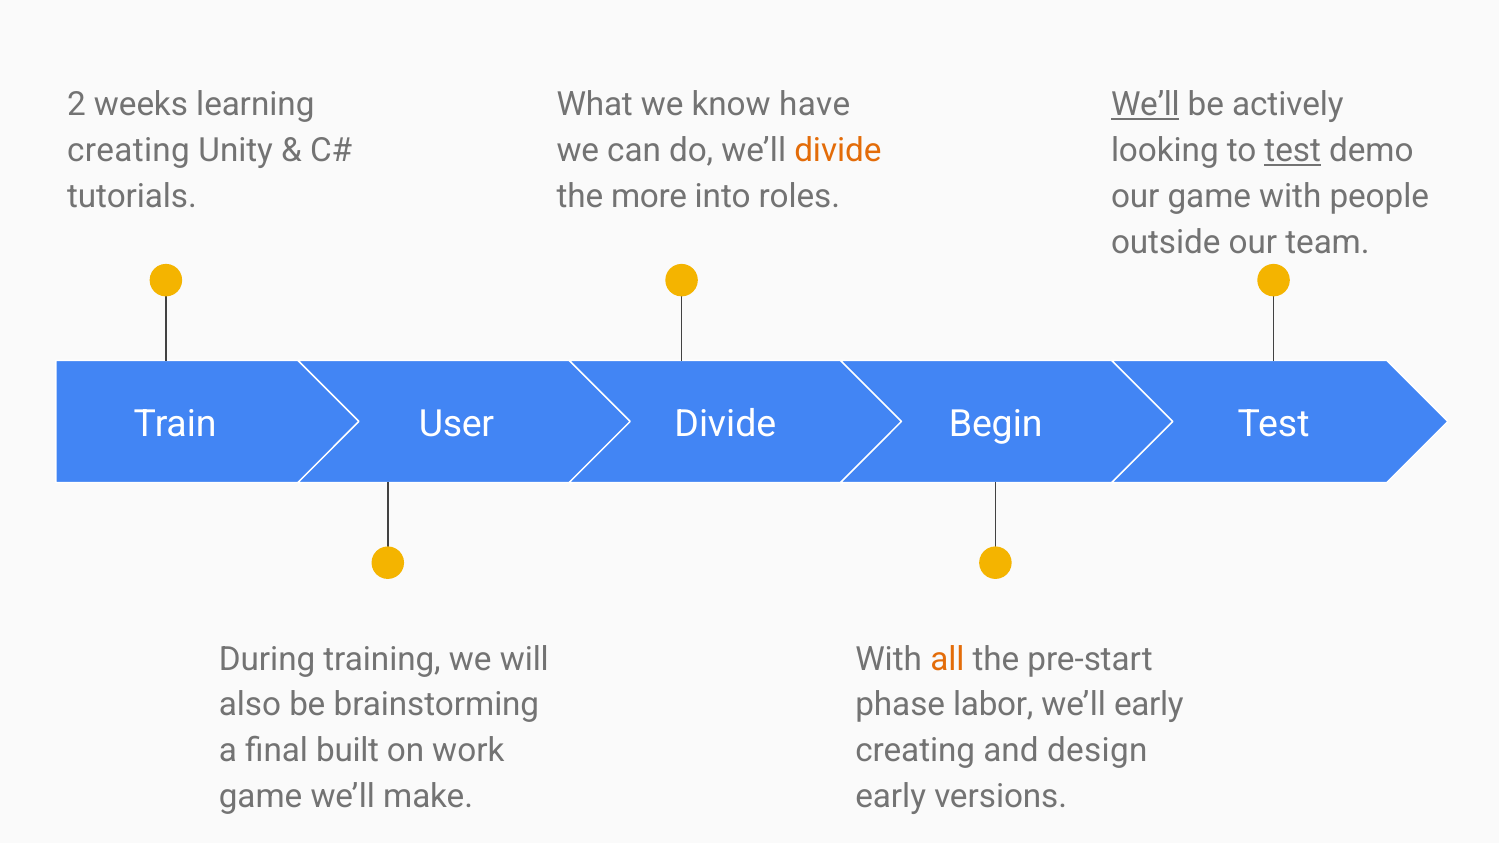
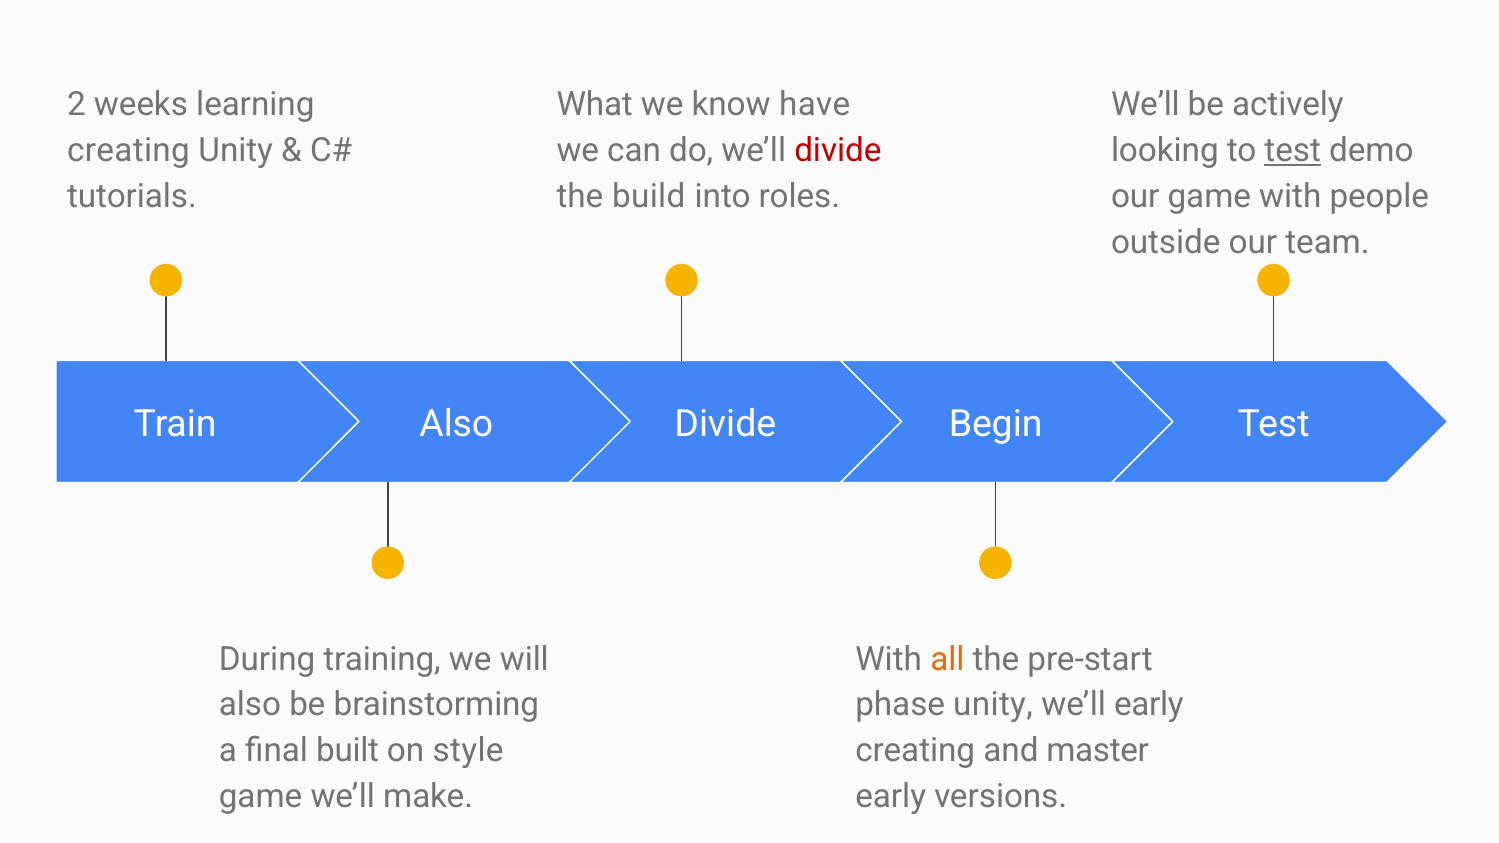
We’ll underline: present -> none (1145, 105)
divide colour: orange -> red (838, 151)
more: more -> build (649, 197)
User: User -> Also (456, 424)
phase labor: labor -> unity (993, 705)
work: work -> style (468, 751)
design: design -> master (1098, 751)
